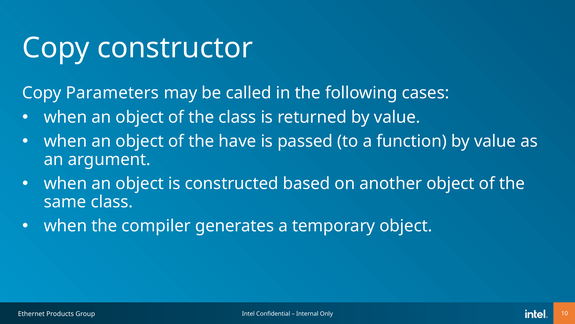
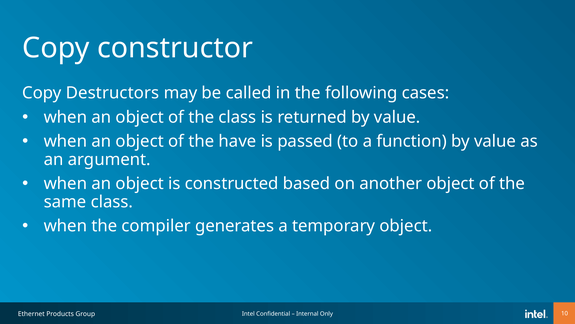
Parameters: Parameters -> Destructors (113, 93)
